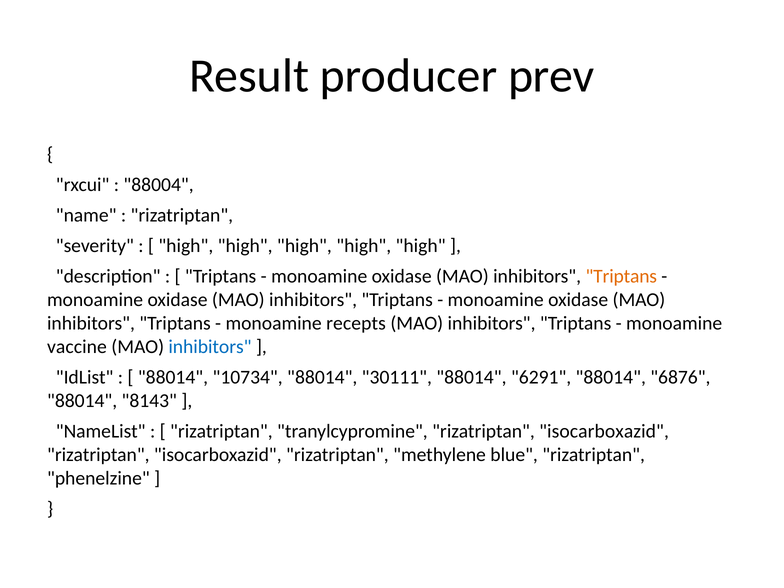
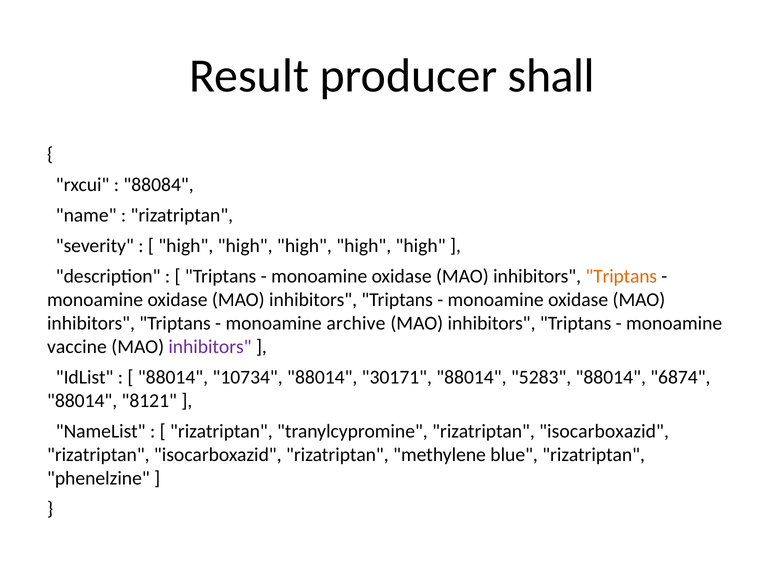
prev: prev -> shall (551, 76)
88004: 88004 -> 88084 (159, 185)
recepts: recepts -> archive (356, 323)
inhibitors colour: blue -> purple (210, 347)
30111: 30111 -> 30171 (397, 377)
6291: 6291 -> 5283 (541, 377)
6876: 6876 -> 6874 (680, 377)
8143: 8143 -> 8121 (149, 401)
